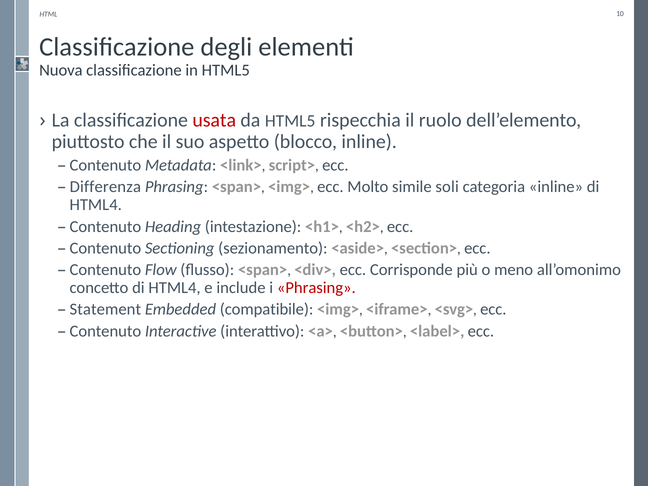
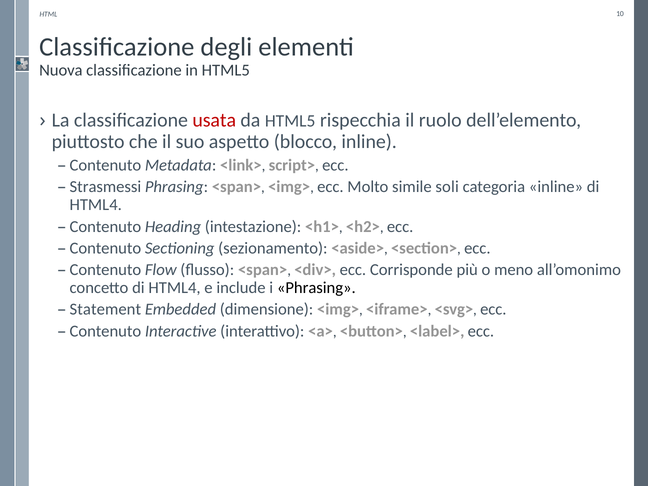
Differenza: Differenza -> Strasmessi (105, 187)
Phrasing colour: red -> black (316, 288)
compatibile: compatibile -> dimensione (267, 309)
